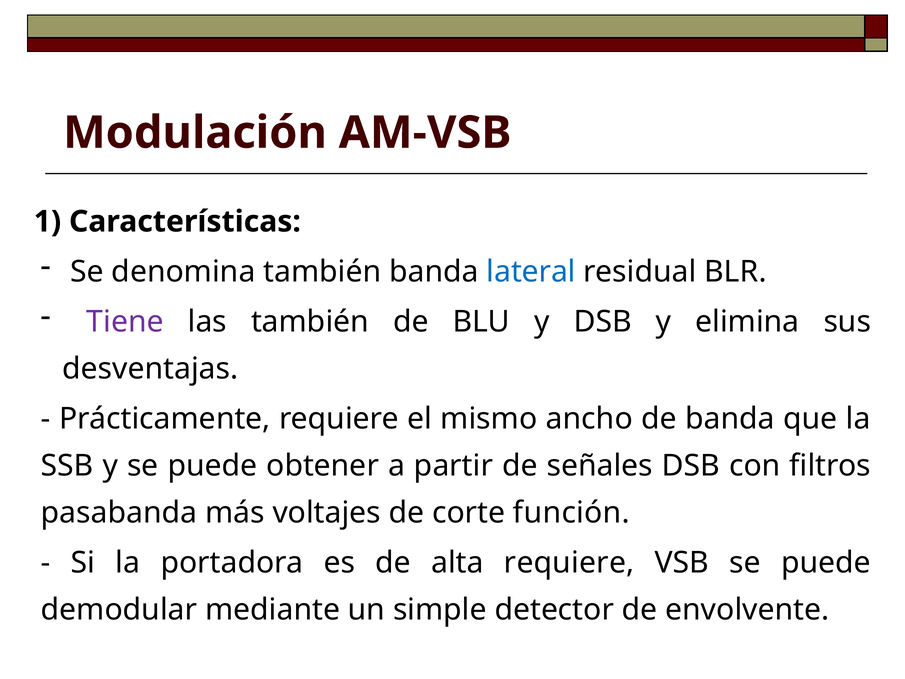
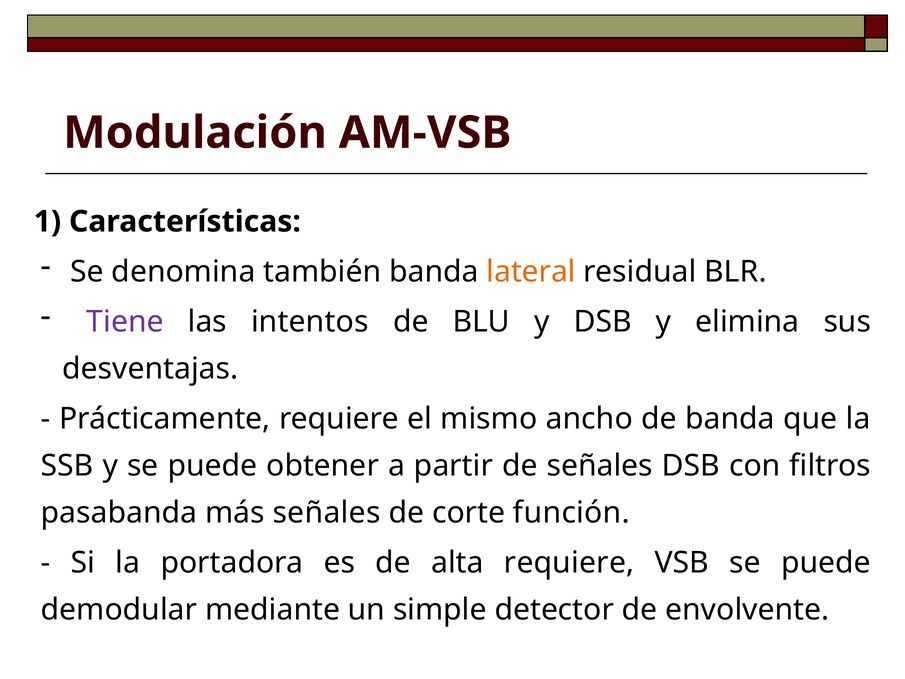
lateral colour: blue -> orange (531, 271)
las también: también -> intentos (310, 322)
más voltajes: voltajes -> señales (327, 513)
